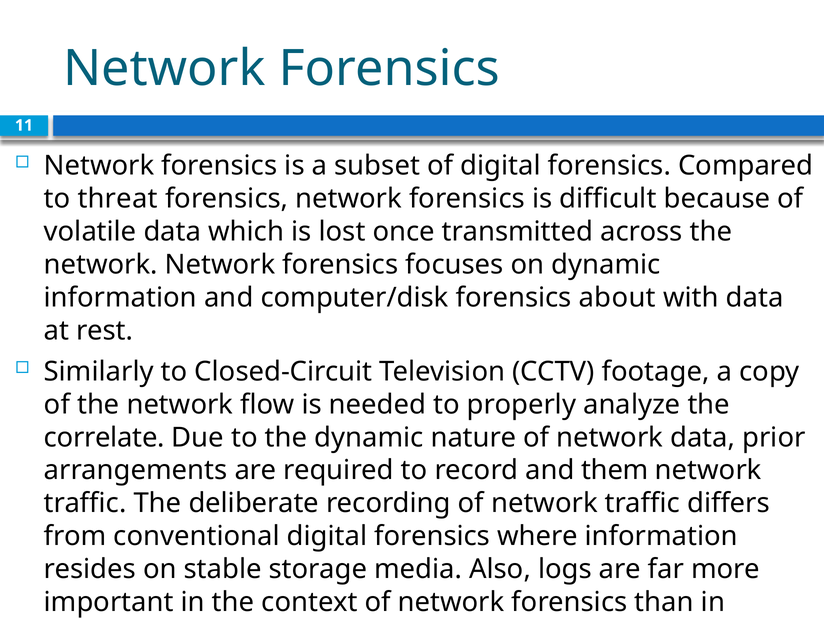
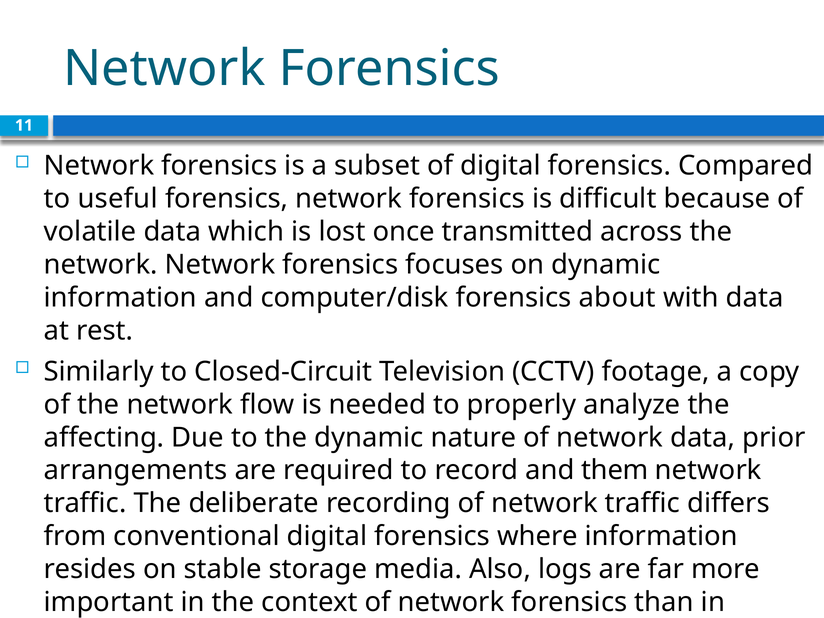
threat: threat -> useful (118, 199)
correlate: correlate -> affecting (104, 437)
